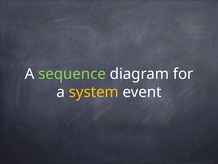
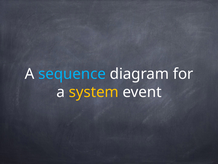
sequence colour: light green -> light blue (72, 74)
